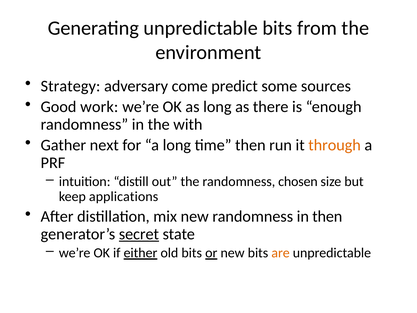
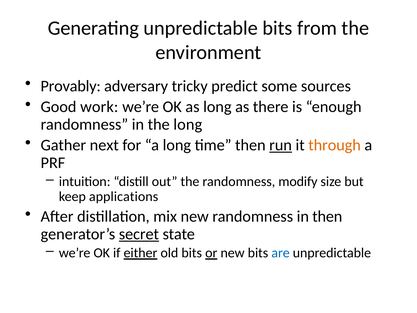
Strategy: Strategy -> Provably (71, 86)
come: come -> tricky (190, 86)
the with: with -> long (188, 124)
run underline: none -> present (281, 145)
chosen: chosen -> modify (298, 182)
are colour: orange -> blue (281, 253)
